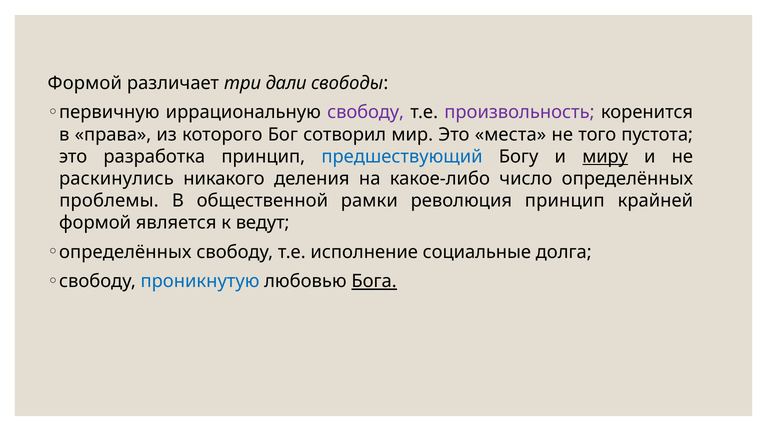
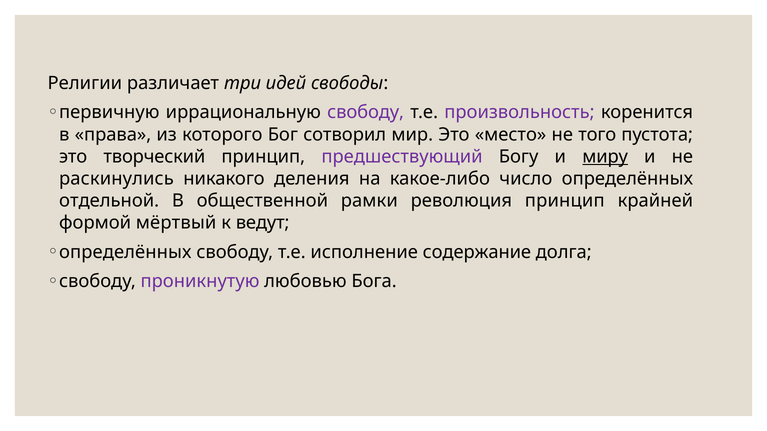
Формой: Формой -> Религии (85, 83)
дали: дали -> идей (286, 83)
места: места -> место (511, 135)
разработка: разработка -> творческий (154, 157)
предшествующий colour: blue -> purple (402, 157)
проблемы: проблемы -> отдельной (109, 201)
является: является -> мёртвый (176, 223)
социальные: социальные -> содержание (477, 252)
проникнутую colour: blue -> purple (200, 282)
Бога underline: present -> none (374, 282)
